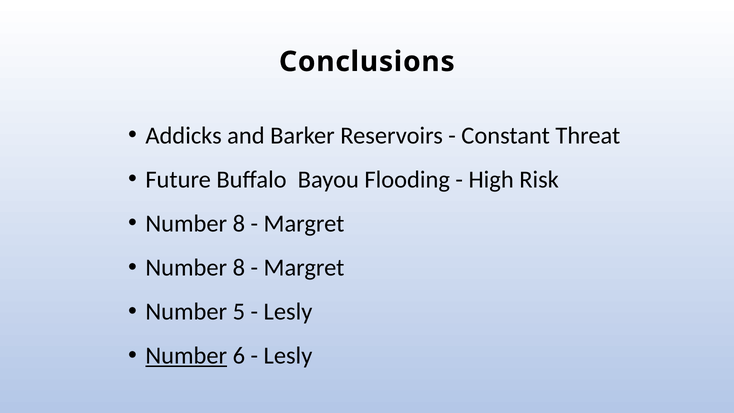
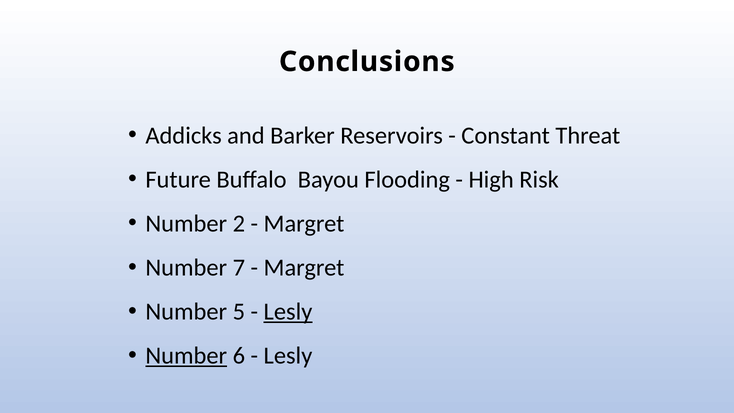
8: 8 -> 2 (239, 224)
8: 8 -> 7 (239, 268)
Lesly underline: none -> present (288, 312)
